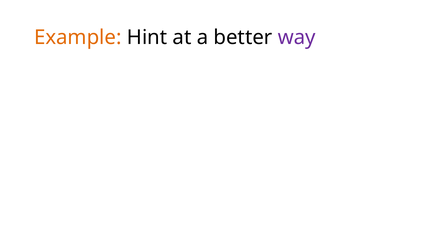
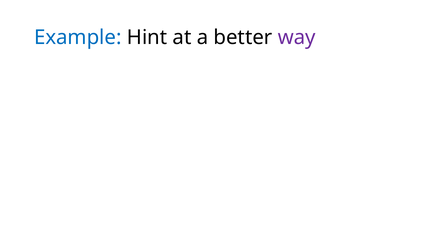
Example colour: orange -> blue (78, 37)
